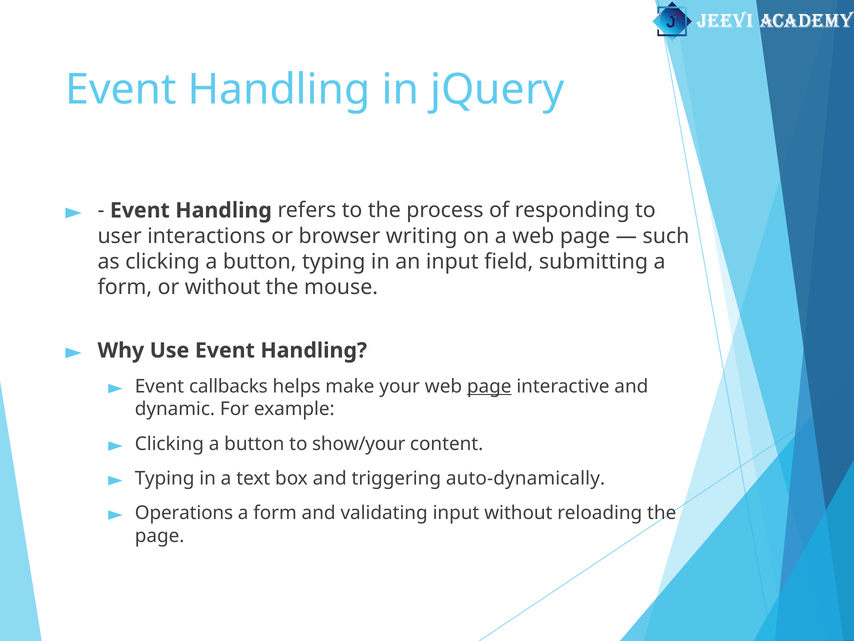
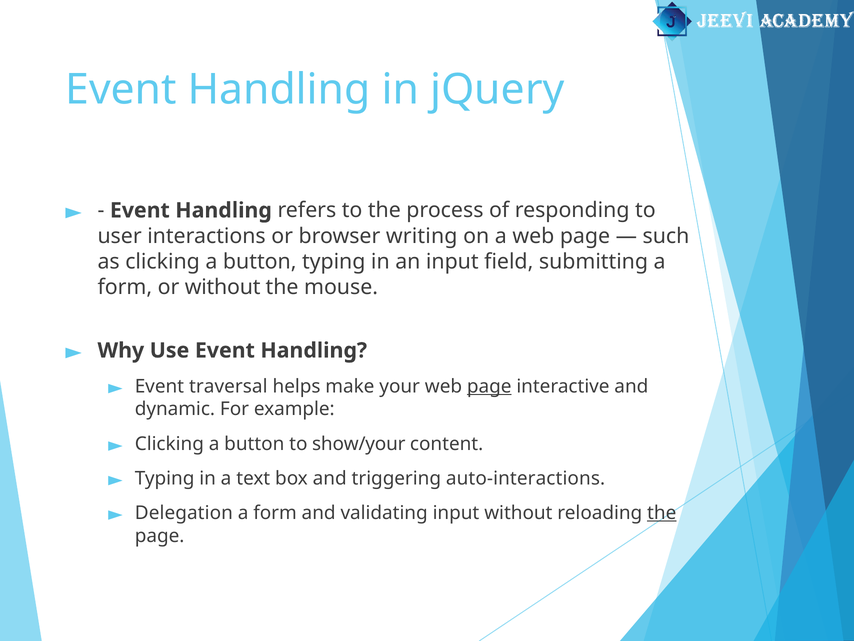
callbacks: callbacks -> traversal (228, 386)
auto-dynamically: auto-dynamically -> auto-interactions (526, 478)
Operations: Operations -> Delegation (184, 513)
the underline: none -> present (662, 513)
